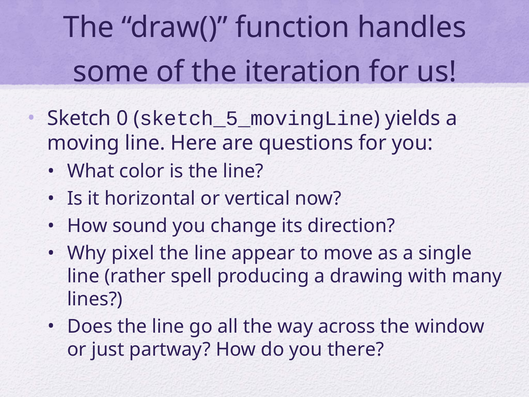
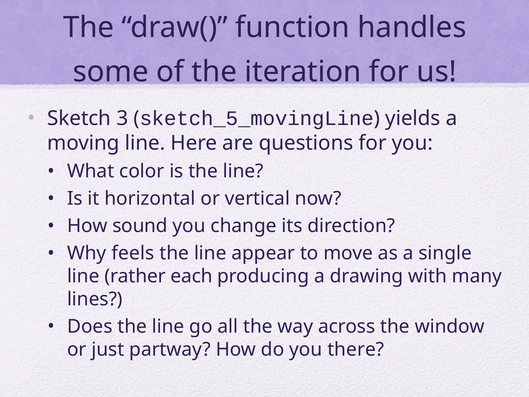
0: 0 -> 3 (122, 118)
pixel: pixel -> feels (133, 253)
spell: spell -> each (192, 276)
